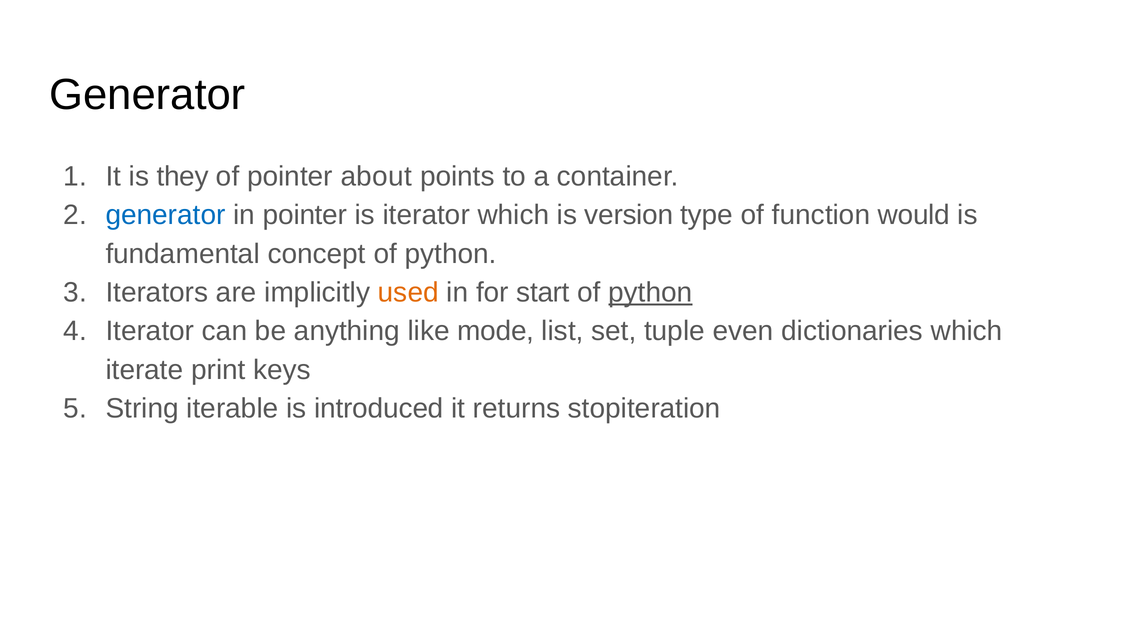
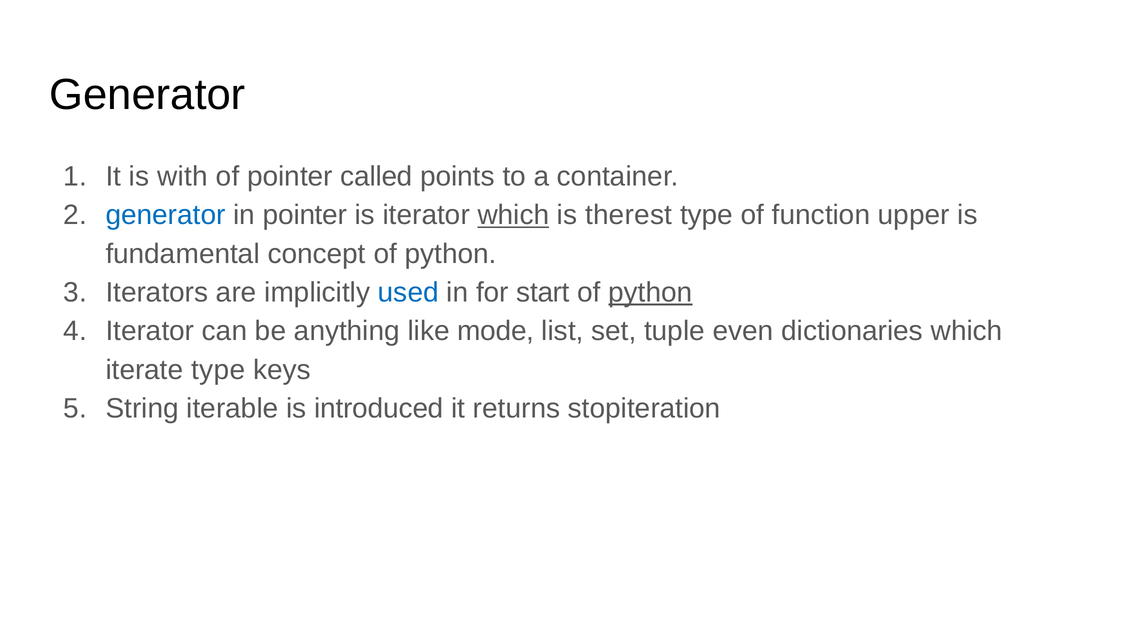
they: they -> with (182, 176)
about: about -> called (376, 176)
which underline: none -> present (513, 215)
version: version -> therest (629, 215)
would: would -> upper (914, 215)
used colour: orange -> blue (408, 293)
iterate print: print -> type (218, 370)
